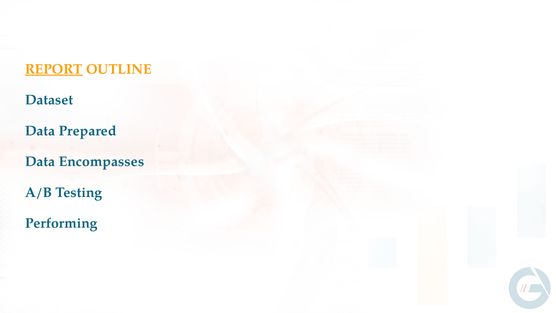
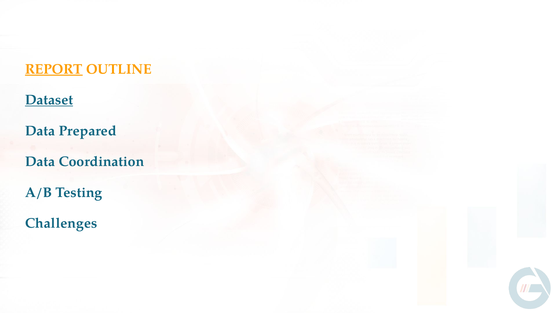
Dataset underline: none -> present (49, 100)
Encompasses: Encompasses -> Coordination (101, 162)
Performing: Performing -> Challenges (61, 223)
